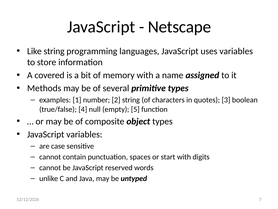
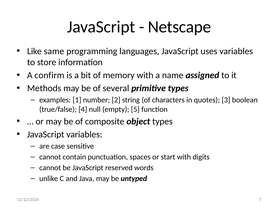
Like string: string -> same (54, 51)
covered: covered -> confirm (49, 75)
